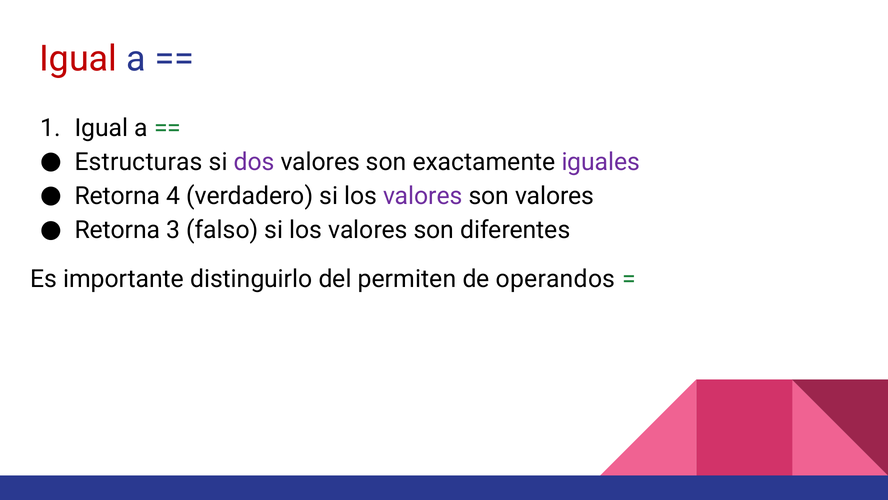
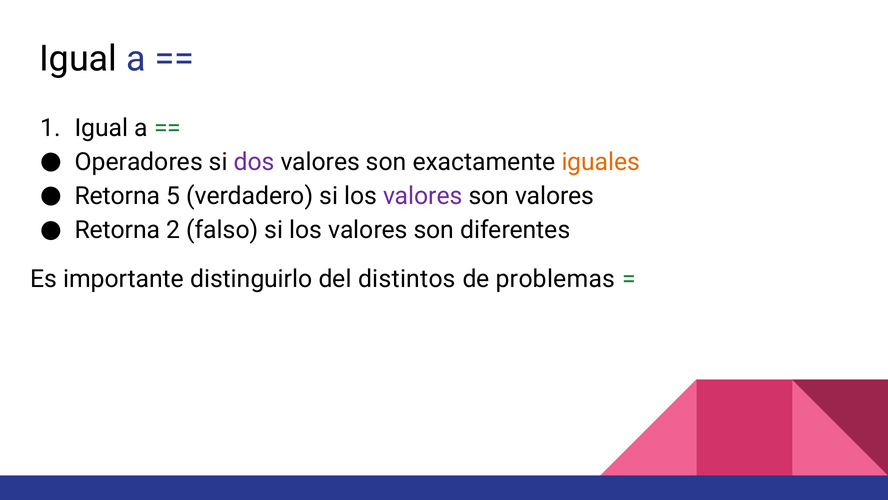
Igual colour: red -> black (78, 59)
Estructuras: Estructuras -> Operadores (139, 162)
iguales colour: purple -> orange (601, 162)
4: 4 -> 5 (173, 196)
3: 3 -> 2 (173, 230)
permiten: permiten -> distintos (407, 279)
operandos: operandos -> problemas (555, 279)
